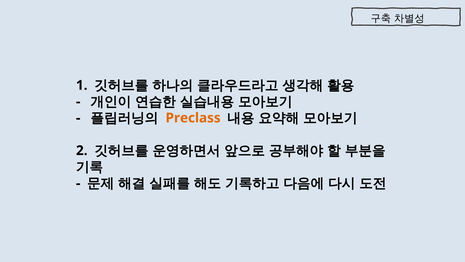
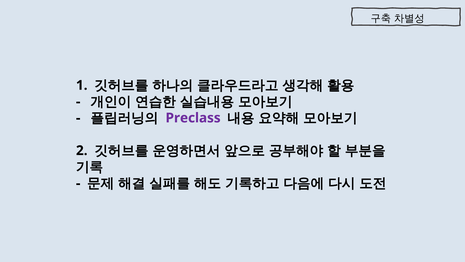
Preclass colour: orange -> purple (193, 118)
